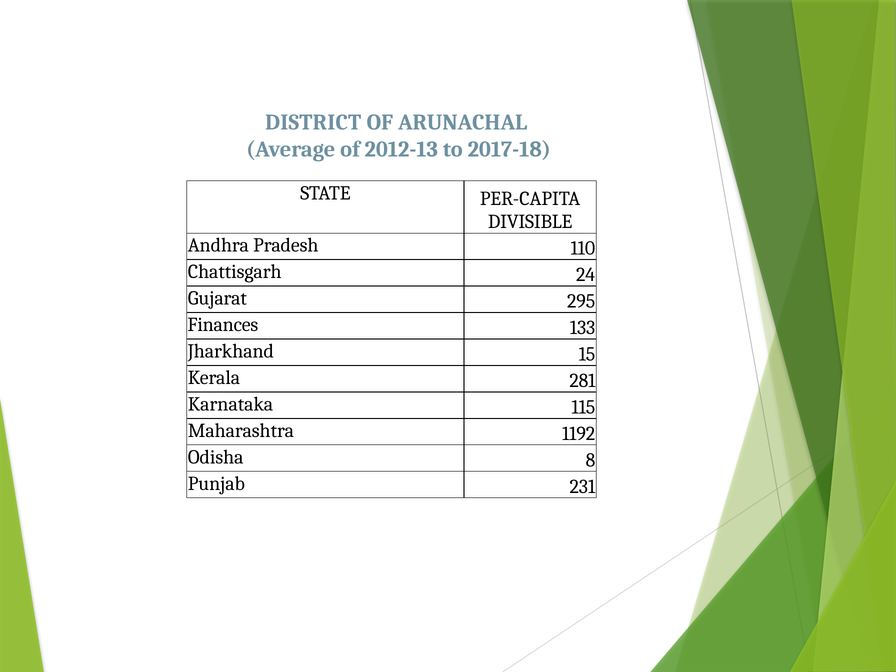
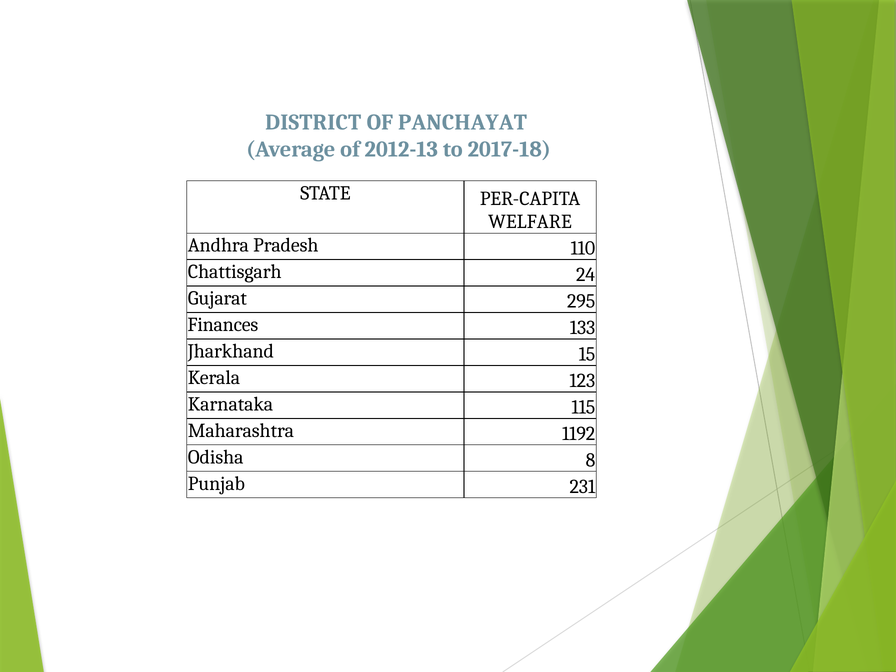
ARUNACHAL: ARUNACHAL -> PANCHAYAT (462, 123)
DIVISIBLE: DIVISIBLE -> WELFARE (530, 222)
281: 281 -> 123 (582, 380)
